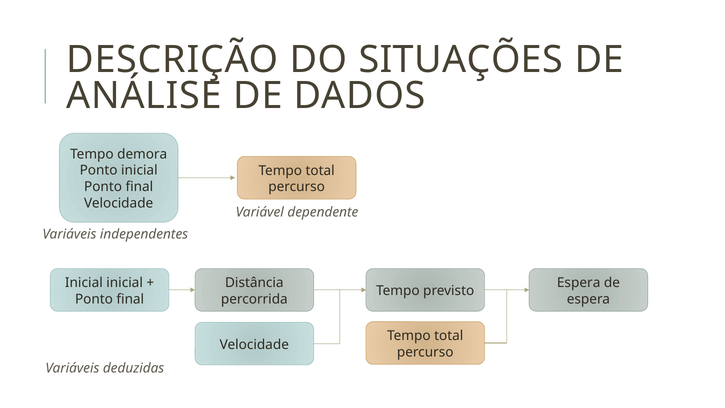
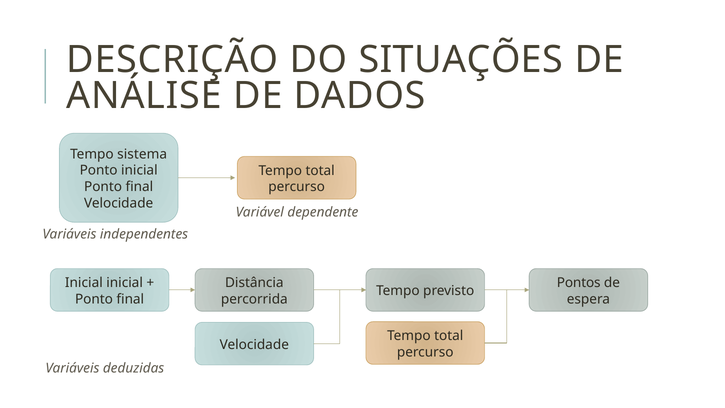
demora: demora -> sistema (142, 154)
Espera: Espera -> Pontos (579, 283)
